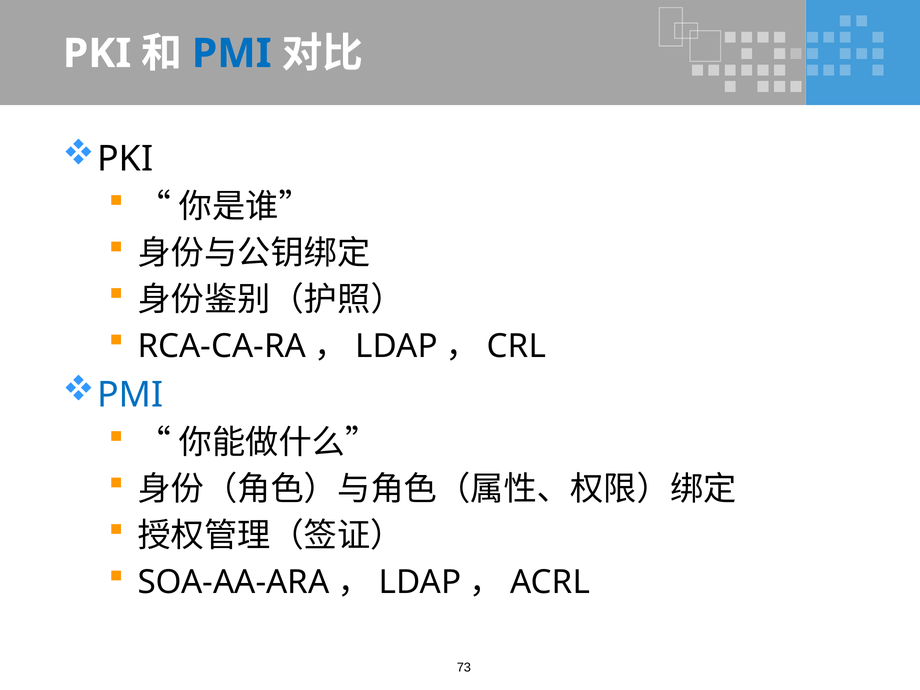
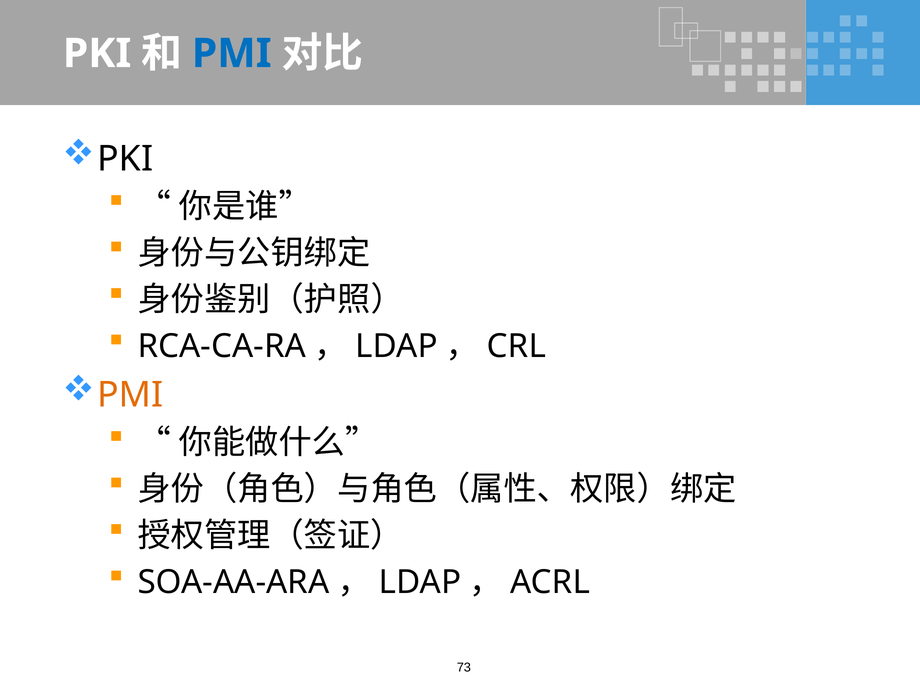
PMI colour: blue -> orange (130, 395)
